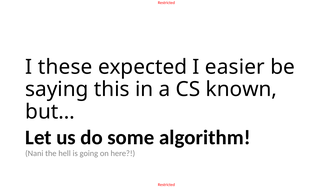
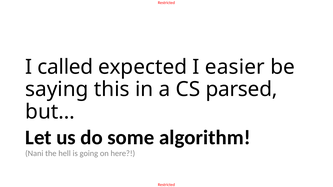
these: these -> called (65, 67)
known: known -> parsed (241, 90)
